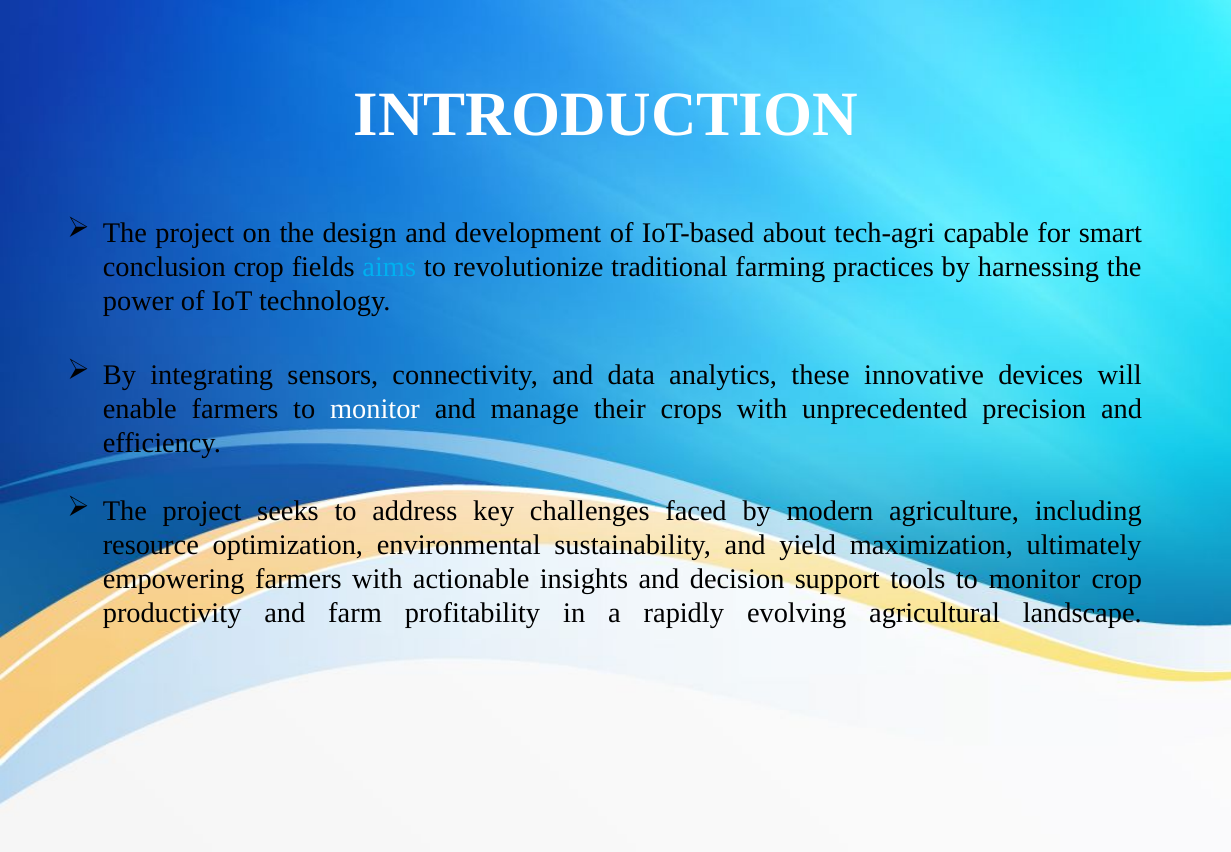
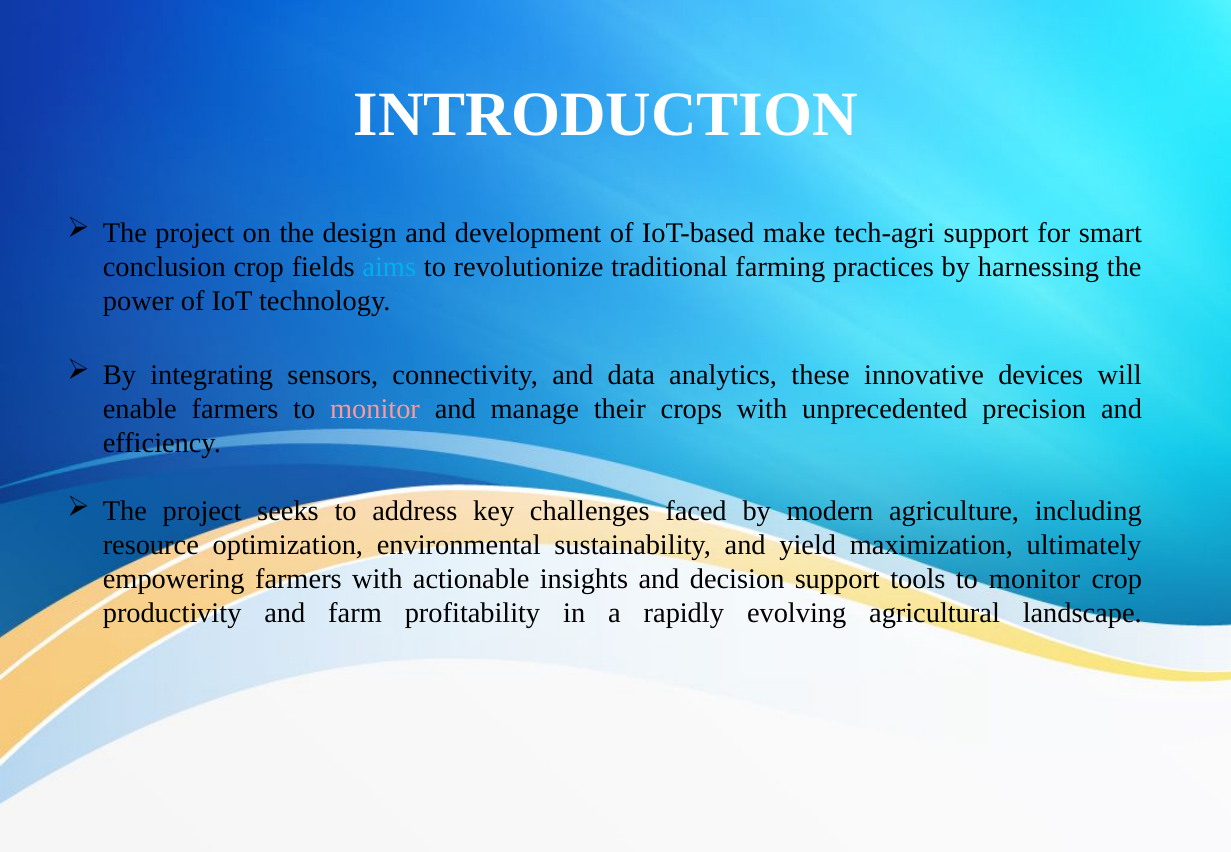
about: about -> make (794, 233)
tech-agri capable: capable -> support (986, 233)
monitor colour: white -> pink (375, 409)
